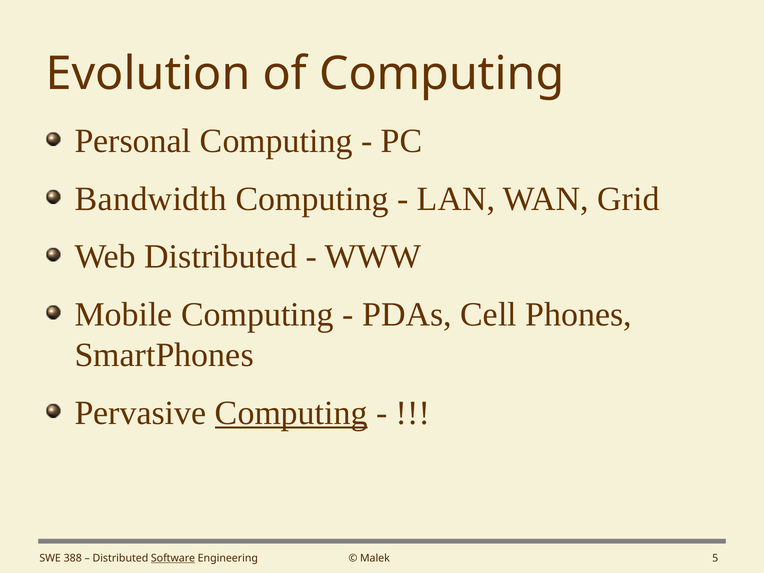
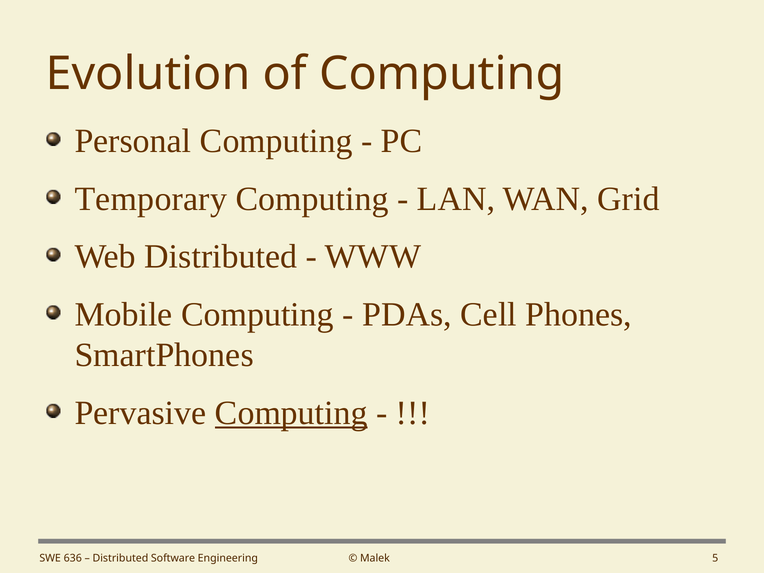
Bandwidth: Bandwidth -> Temporary (151, 199)
388: 388 -> 636 (73, 558)
Software underline: present -> none (173, 558)
